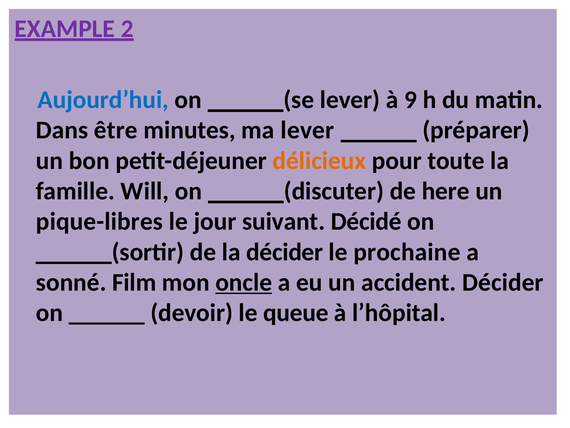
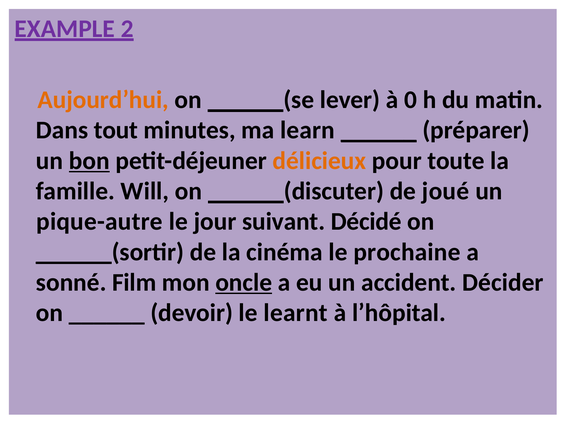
Aujourd’hui colour: blue -> orange (103, 100)
9: 9 -> 0 (411, 100)
être: être -> tout (116, 130)
ma lever: lever -> learn (307, 130)
bon underline: none -> present (89, 161)
here: here -> joué (446, 191)
pique-libres: pique-libres -> pique-autre (99, 221)
la décider: décider -> cinéma (285, 252)
queue: queue -> learnt (296, 313)
